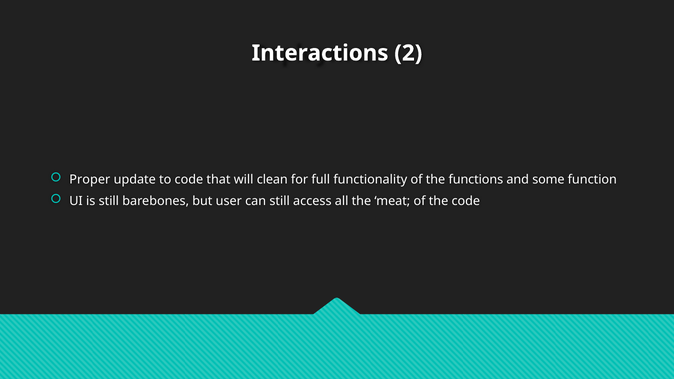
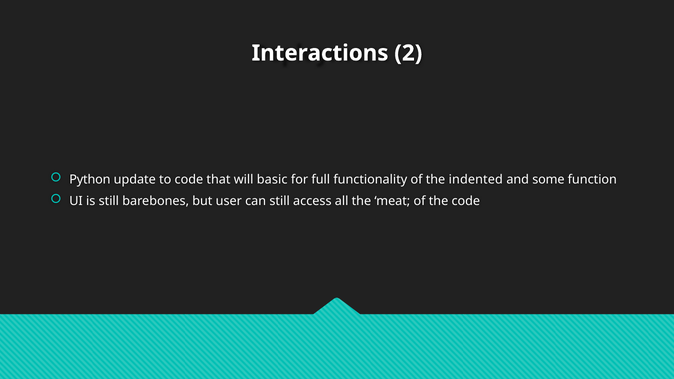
Proper: Proper -> Python (90, 179)
clean: clean -> basic (272, 179)
functions: functions -> indented (476, 179)
